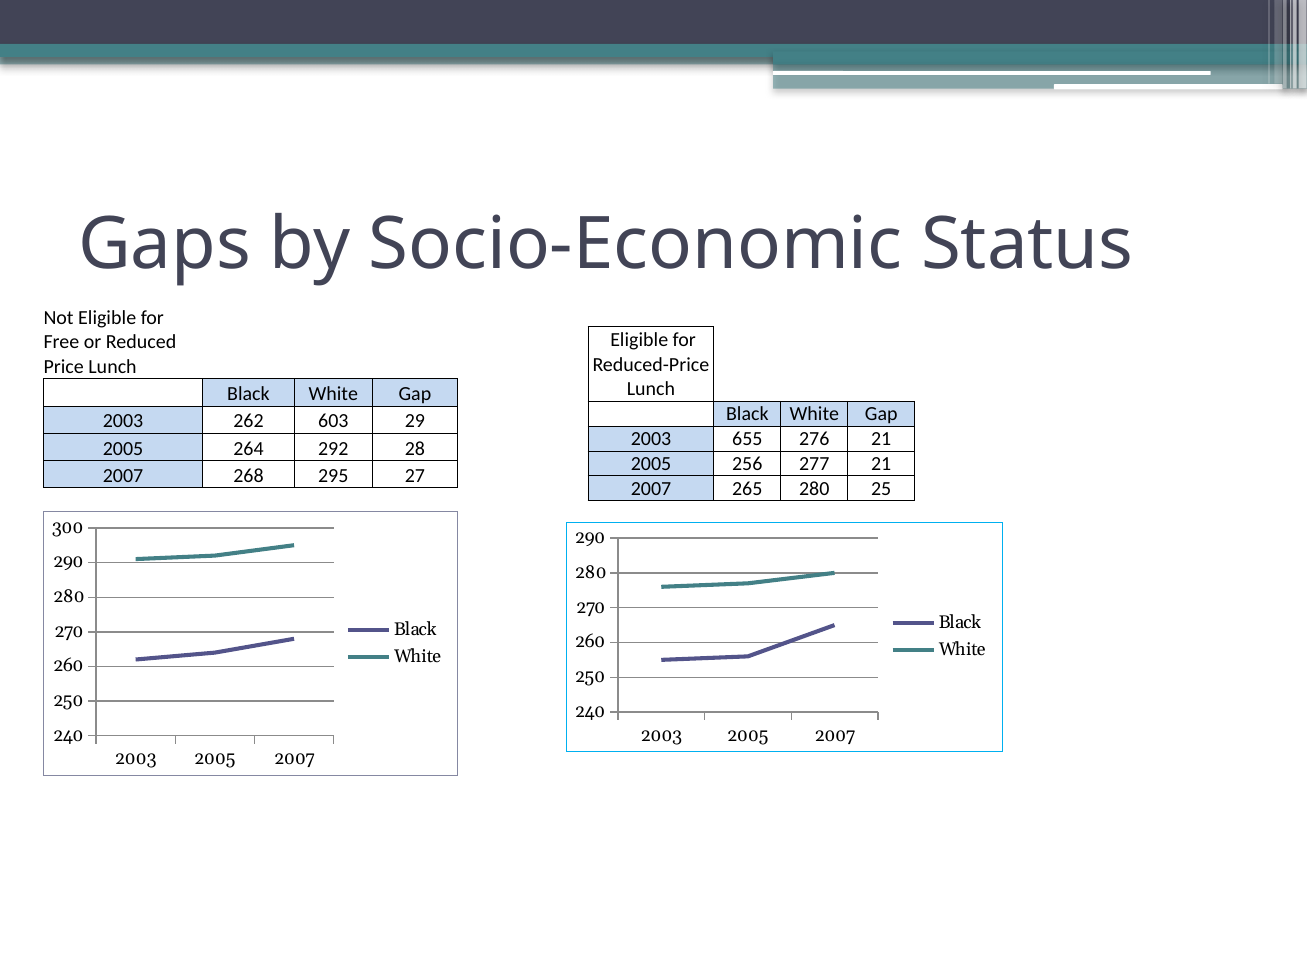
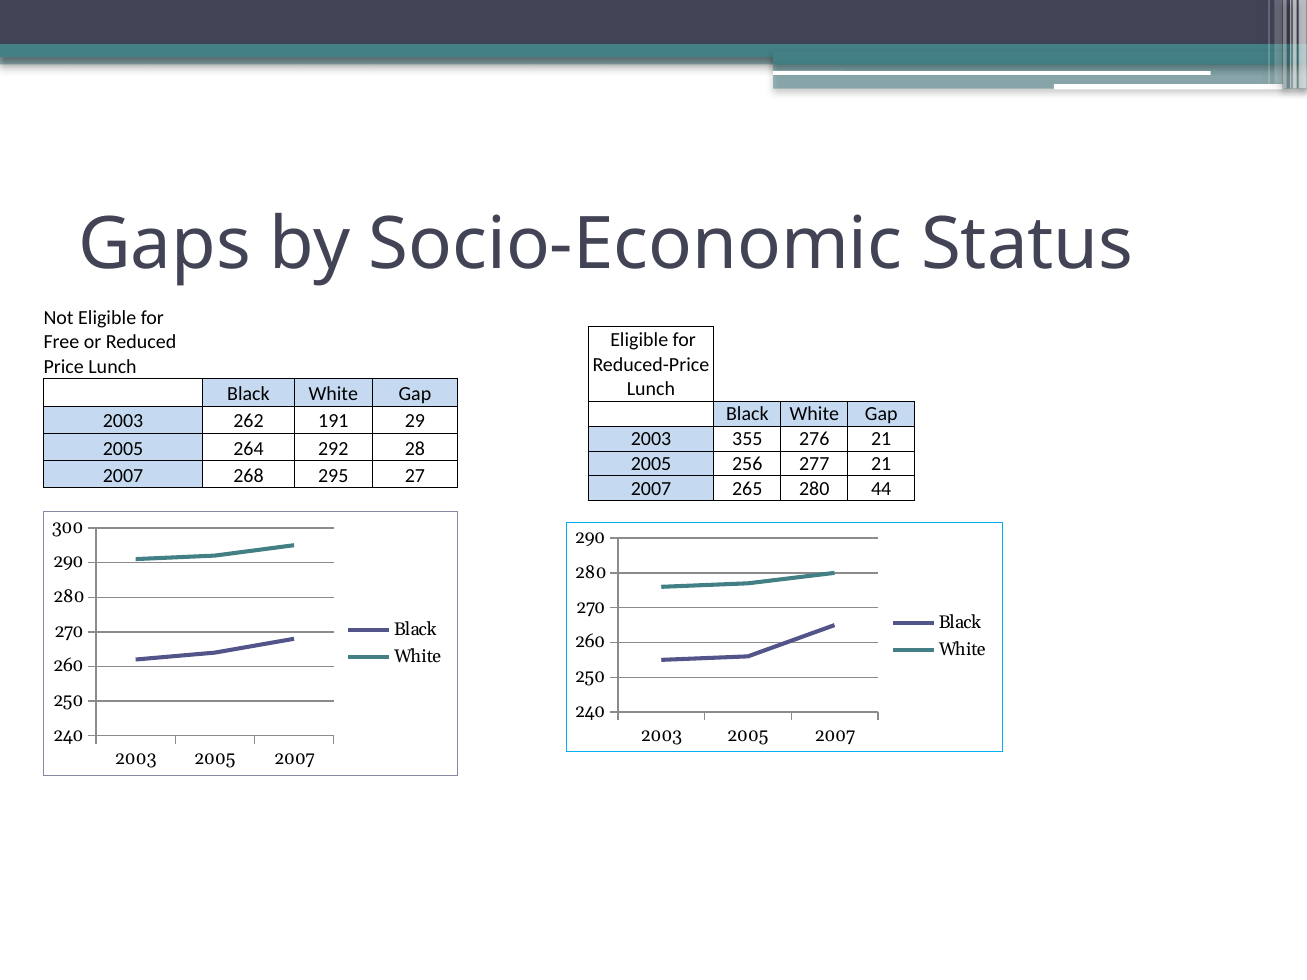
603: 603 -> 191 (333, 421)
655: 655 -> 355 (747, 439)
25: 25 -> 44 (881, 489)
